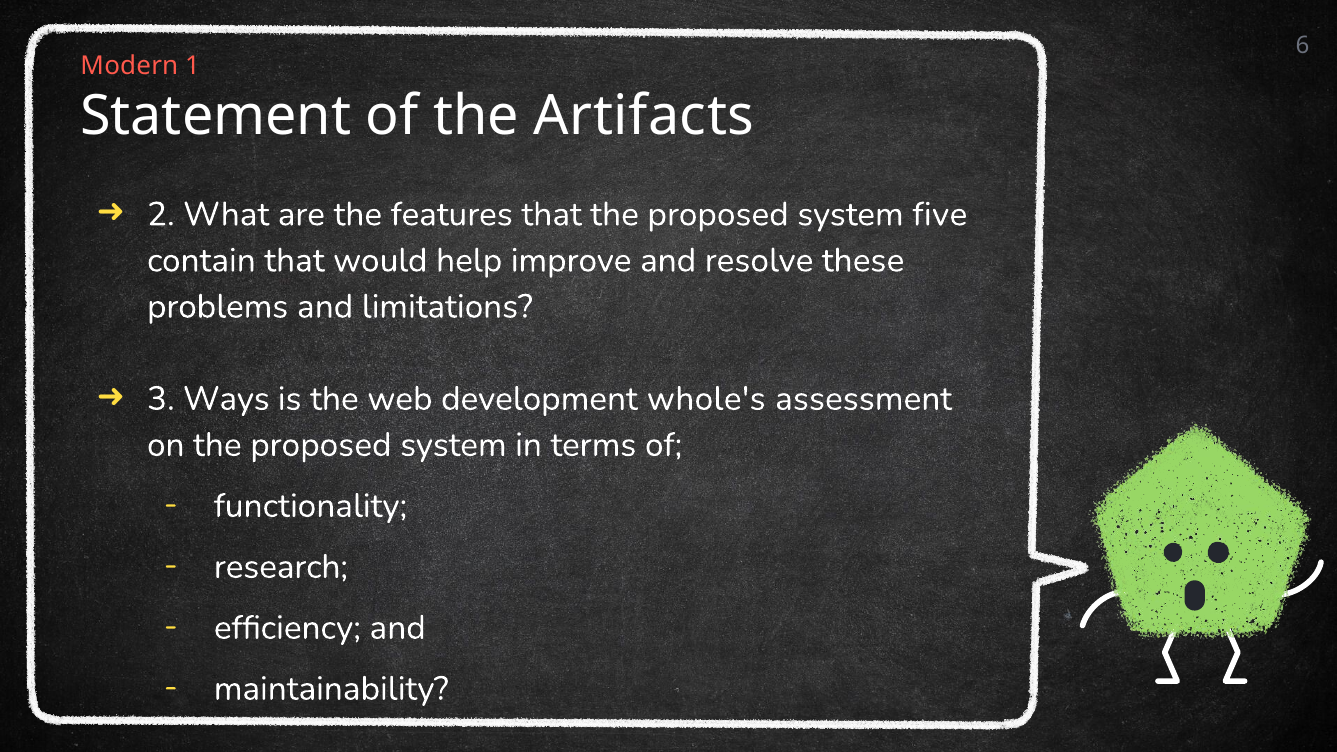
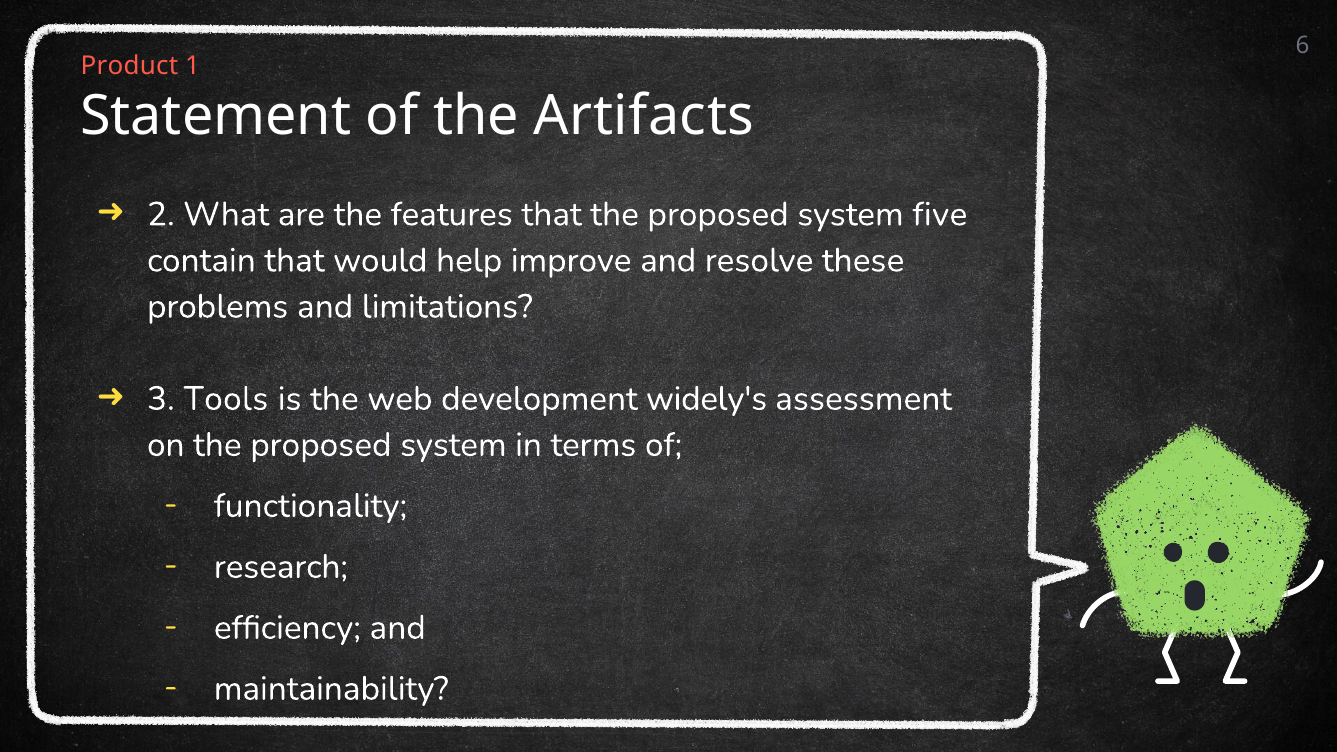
Modern: Modern -> Product (129, 66)
Ways: Ways -> Tools (226, 399)
whole's: whole's -> widely's (707, 399)
